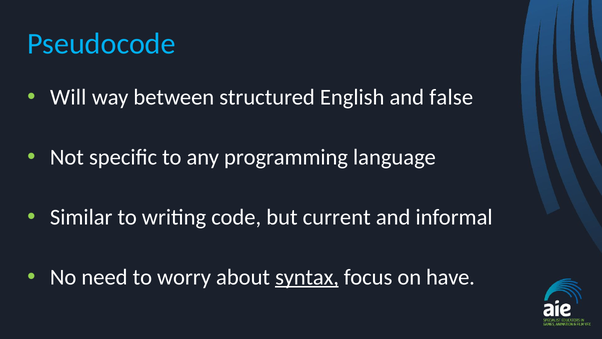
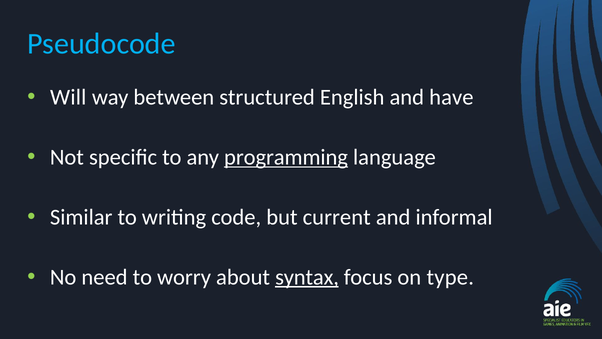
false: false -> have (451, 97)
programming underline: none -> present (286, 157)
have: have -> type (450, 277)
